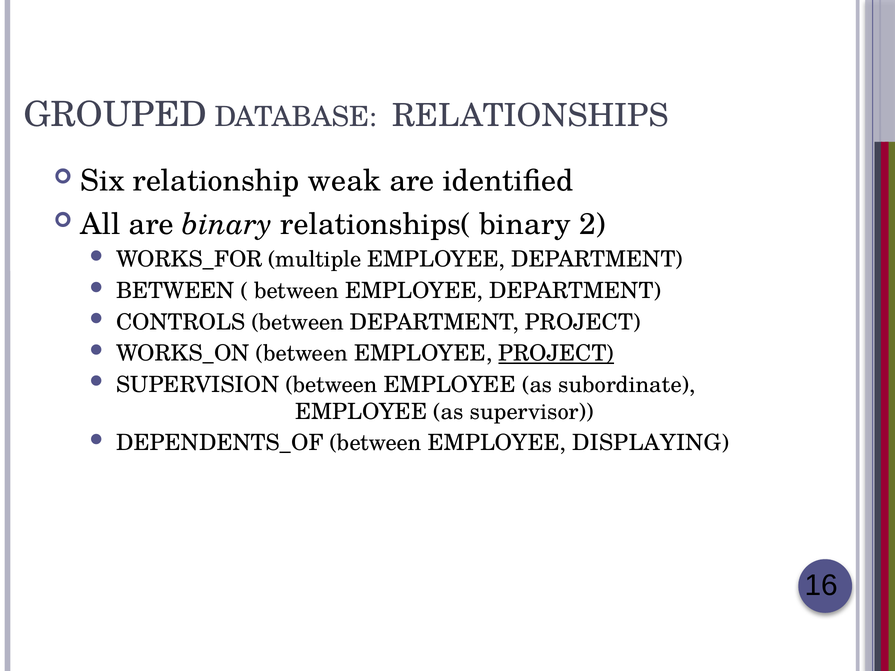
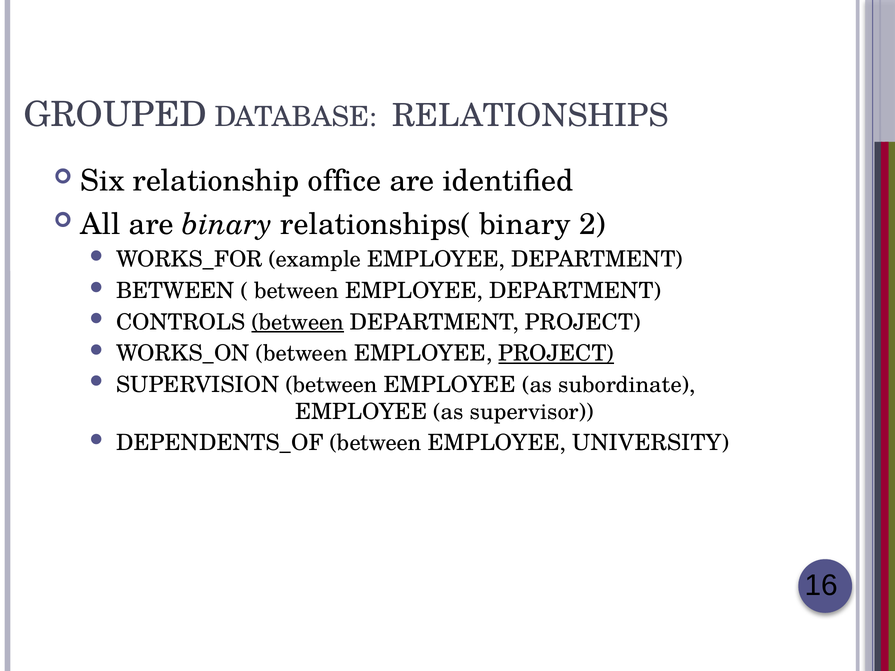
weak: weak -> office (345, 181)
multiple: multiple -> example (315, 260)
between underline: none -> present (298, 322)
DISPLAYING: DISPLAYING -> UNIVERSITY (651, 443)
